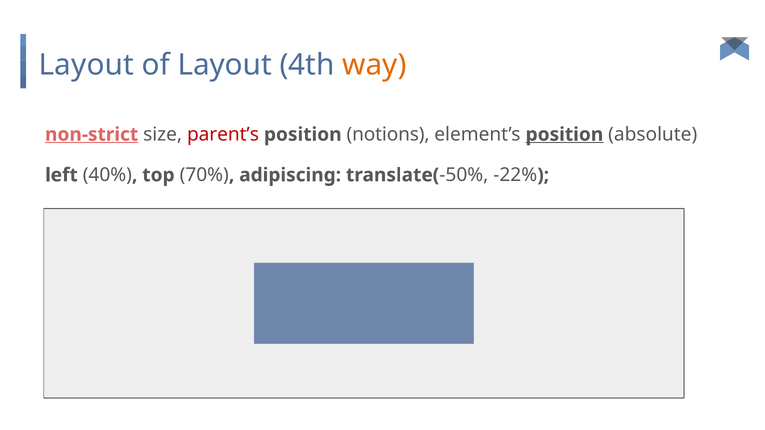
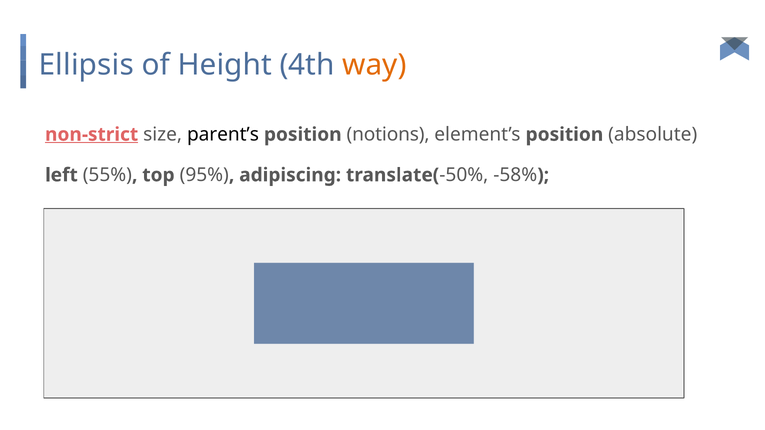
Layout: Layout -> Ellipsis (86, 65)
of Layout: Layout -> Height (225, 65)
parent’s colour: red -> black (223, 135)
position underline: present -> none (564, 135)
40%: 40% -> 55% (107, 175)
70%: 70% -> 95% (204, 175)
-22%: -22% -> -58% (515, 175)
